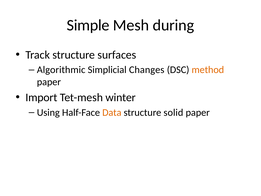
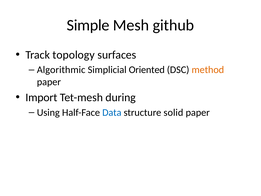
during: during -> github (173, 25)
Track structure: structure -> topology (74, 55)
Changes: Changes -> Oriented (147, 70)
winter: winter -> during (121, 97)
Data colour: orange -> blue (112, 112)
